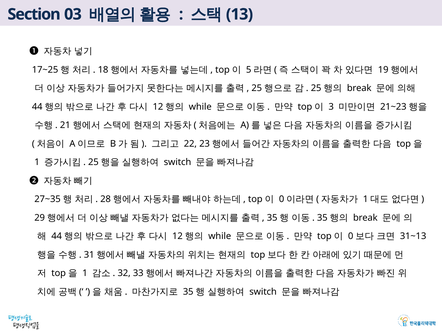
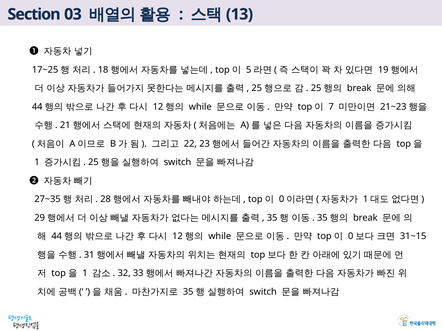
3: 3 -> 7 (331, 107)
31~13: 31~13 -> 31~15 (413, 237)
